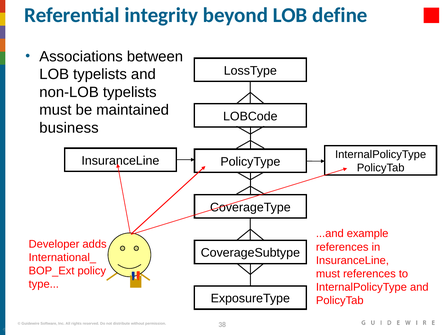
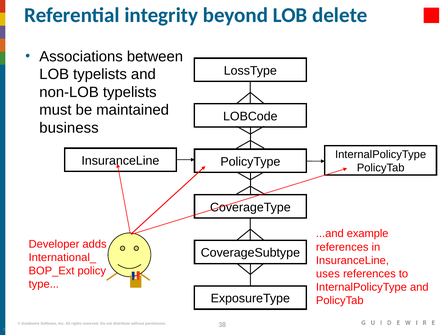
define: define -> delete (340, 15)
must: must -> uses (328, 273)
